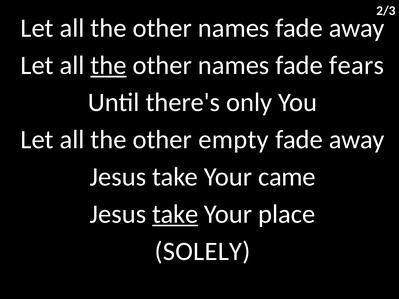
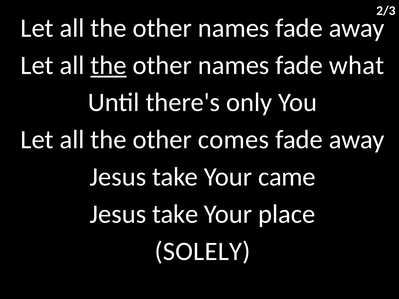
fears: fears -> what (357, 65)
empty: empty -> comes (233, 140)
take underline: present -> none (175, 214)
